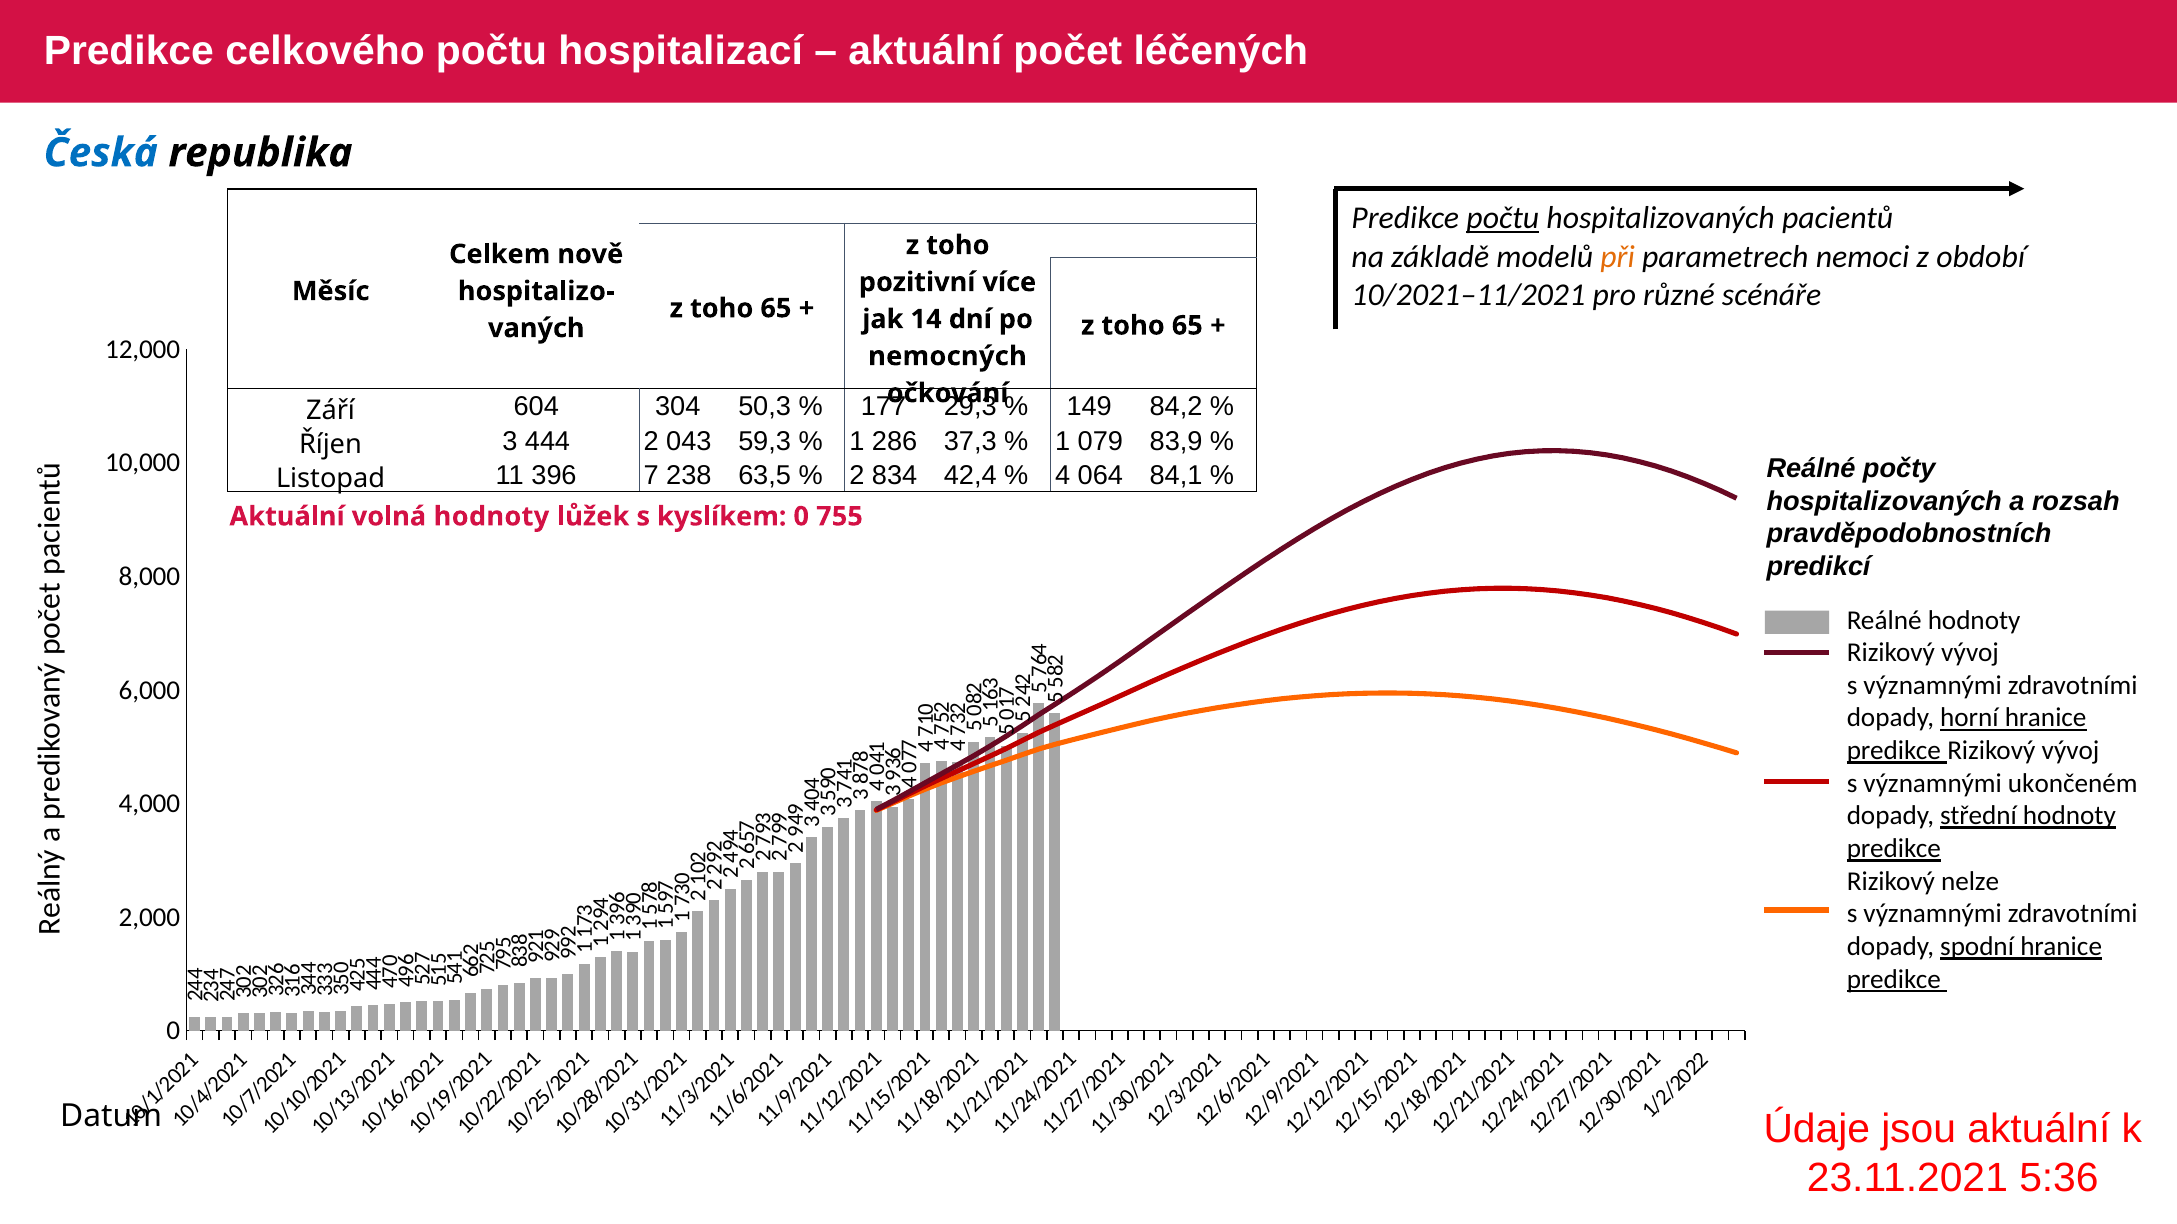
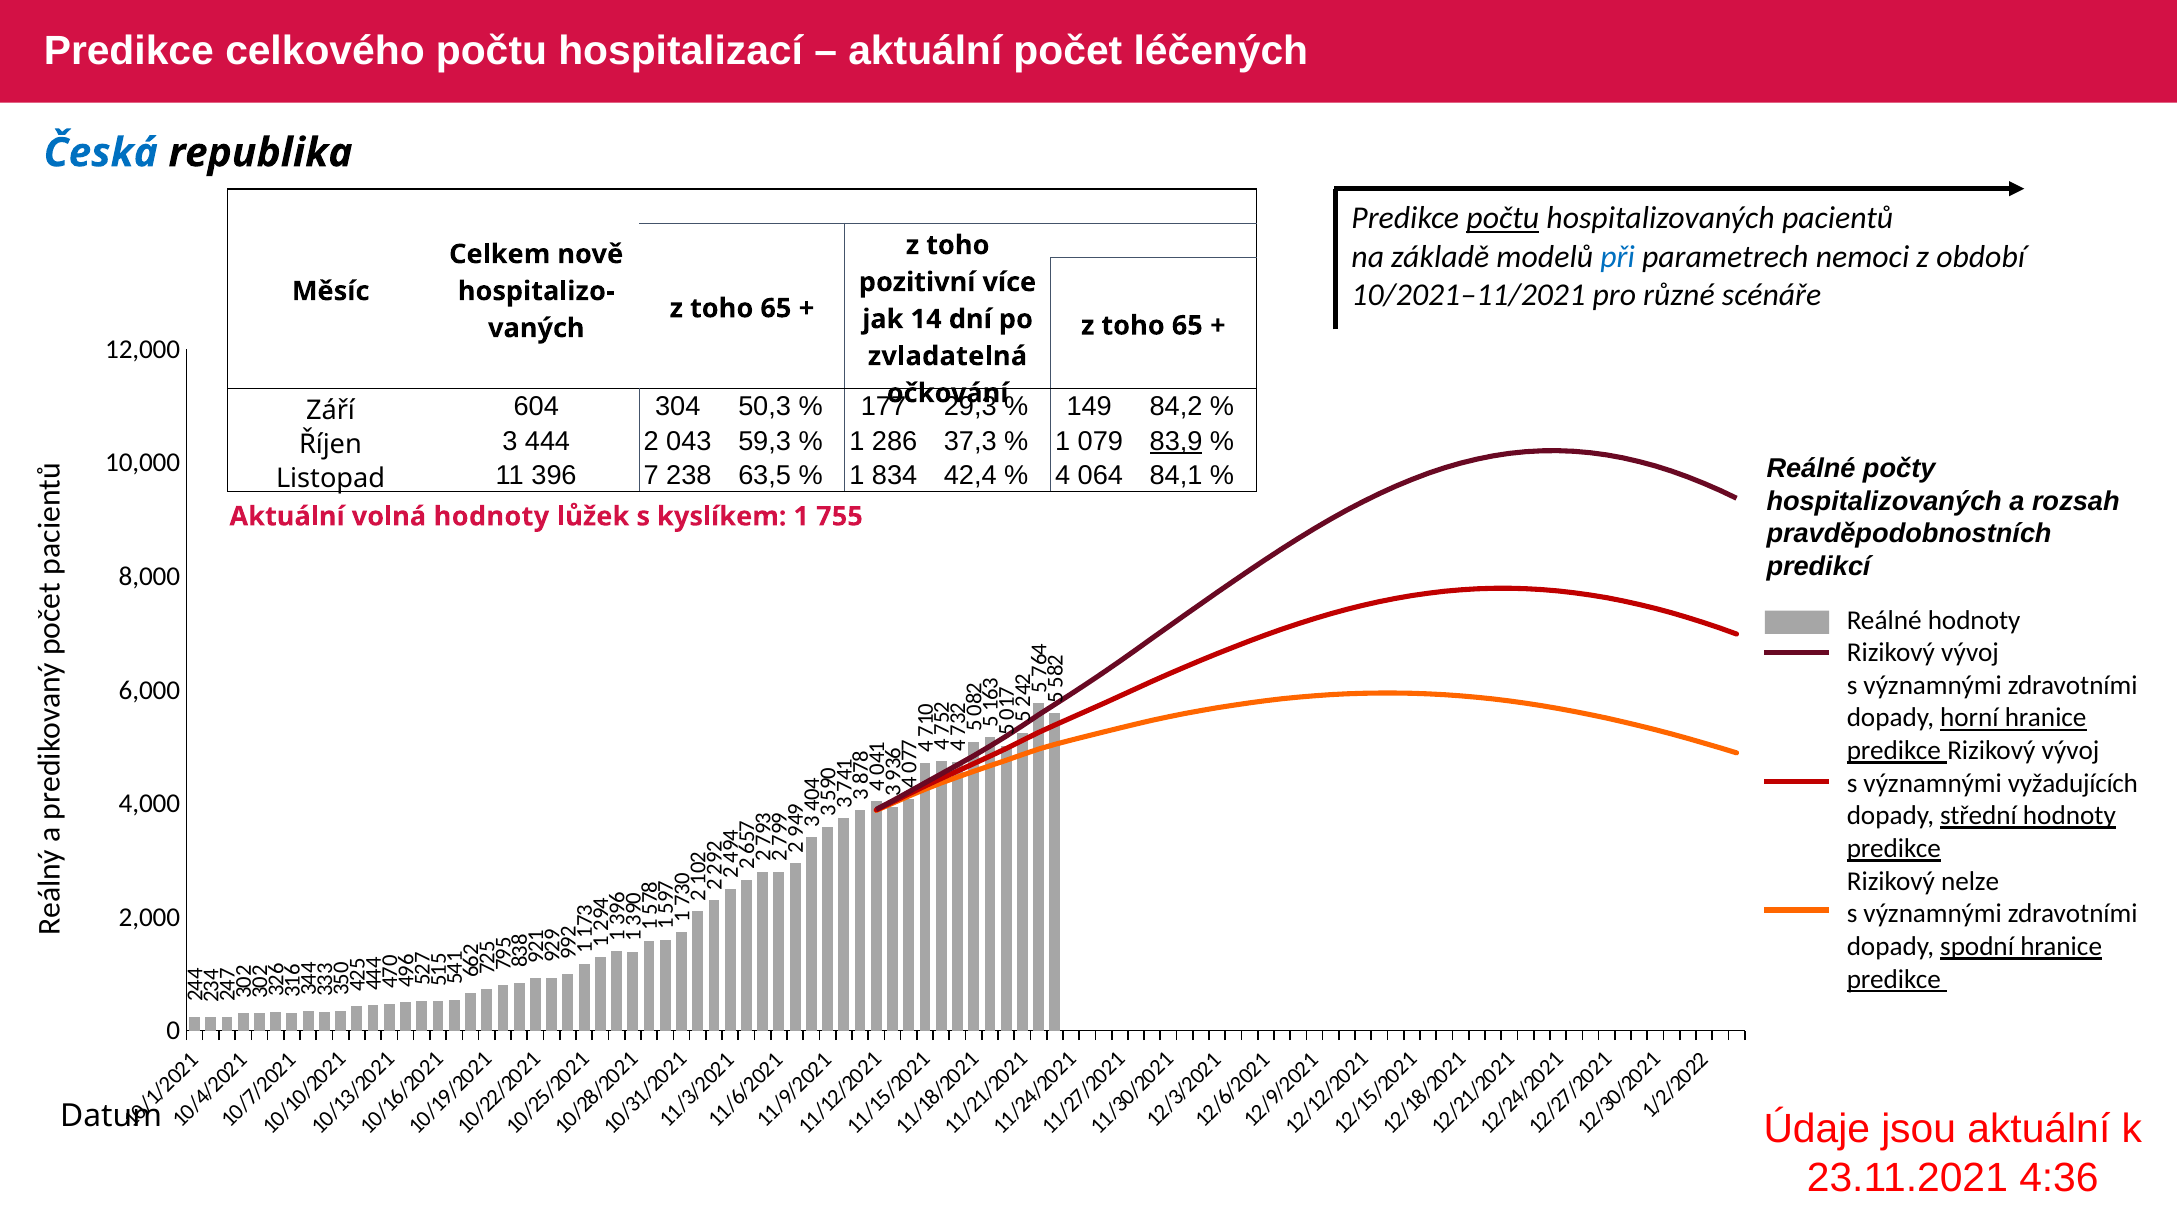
při colour: orange -> blue (1618, 257)
nemocných: nemocných -> zvladatelná (947, 356)
83,9 underline: none -> present (1176, 442)
2: 2 -> 1 (857, 476)
kyslíkem 0: 0 -> 1 (801, 517)
ukončeném: ukončeném -> vyžadujících (2073, 784)
5:36: 5:36 -> 4:36 (2059, 1179)
